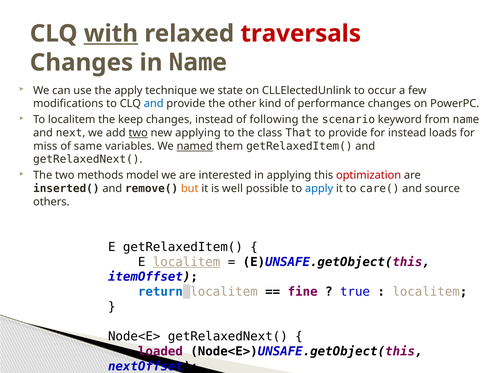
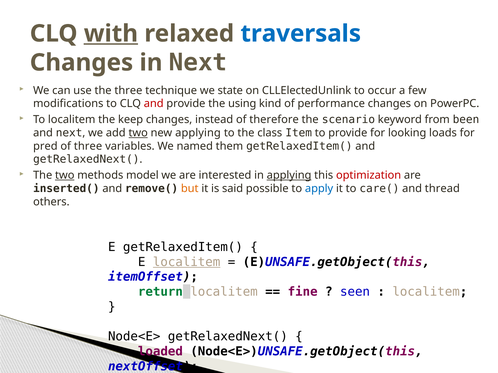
traversals colour: red -> blue (301, 34)
in Name: Name -> Next (198, 63)
the apply: apply -> three (128, 91)
and colour: blue -> red (154, 104)
other: other -> using (242, 104)
following: following -> therefore (274, 120)
from name: name -> been (466, 120)
That: That -> Item (299, 133)
for instead: instead -> looking (407, 133)
miss: miss -> pred (45, 146)
of same: same -> three (88, 146)
named underline: present -> none (195, 146)
two underline: none -> present (65, 176)
applying underline: none -> present (289, 176)
well: well -> said (233, 189)
source: source -> thread (442, 189)
return colour: blue -> green (160, 292)
true: true -> seen (355, 292)
